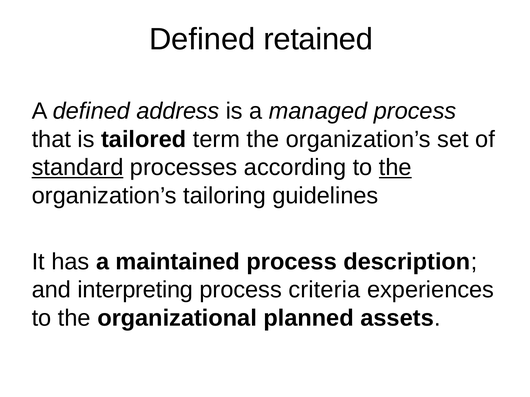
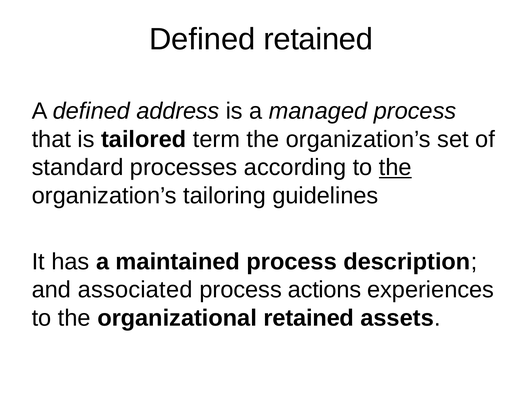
standard underline: present -> none (78, 168)
interpreting: interpreting -> associated (135, 290)
criteria: criteria -> actions (325, 290)
organizational planned: planned -> retained (309, 319)
